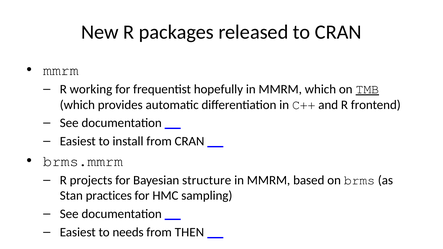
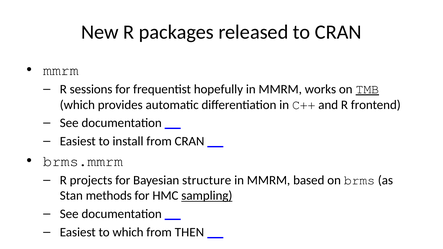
working: working -> sessions (91, 89)
MMRM which: which -> works (320, 89)
practices: practices -> methods (109, 196)
sampling underline: none -> present (207, 196)
to needs: needs -> which (128, 232)
